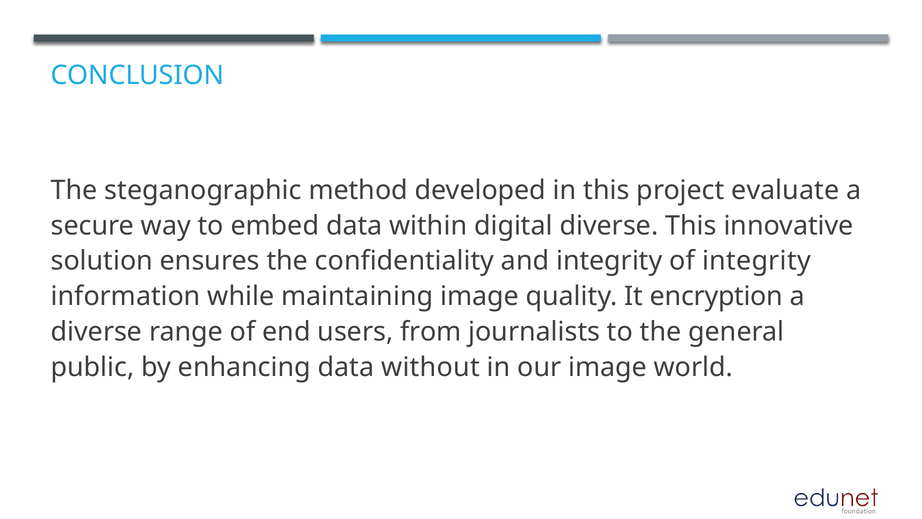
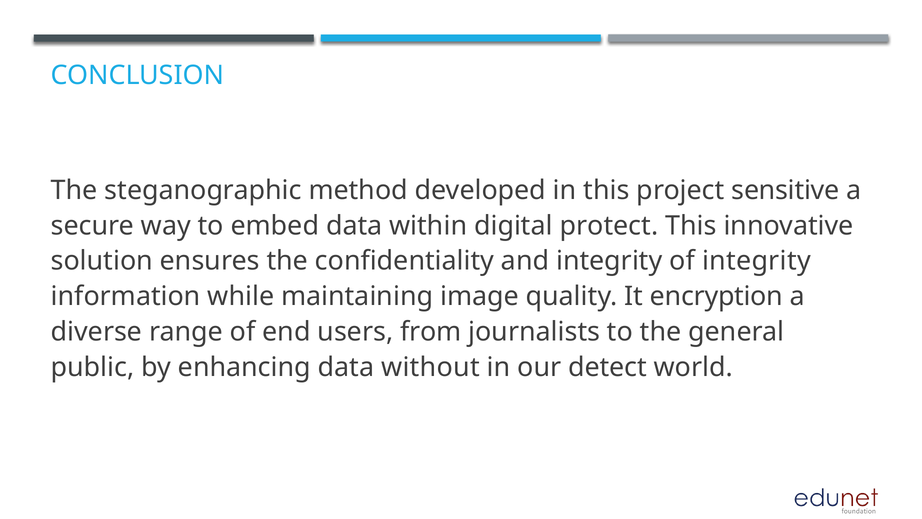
evaluate: evaluate -> sensitive (785, 190)
digital diverse: diverse -> protect (609, 225)
our image: image -> detect (608, 367)
